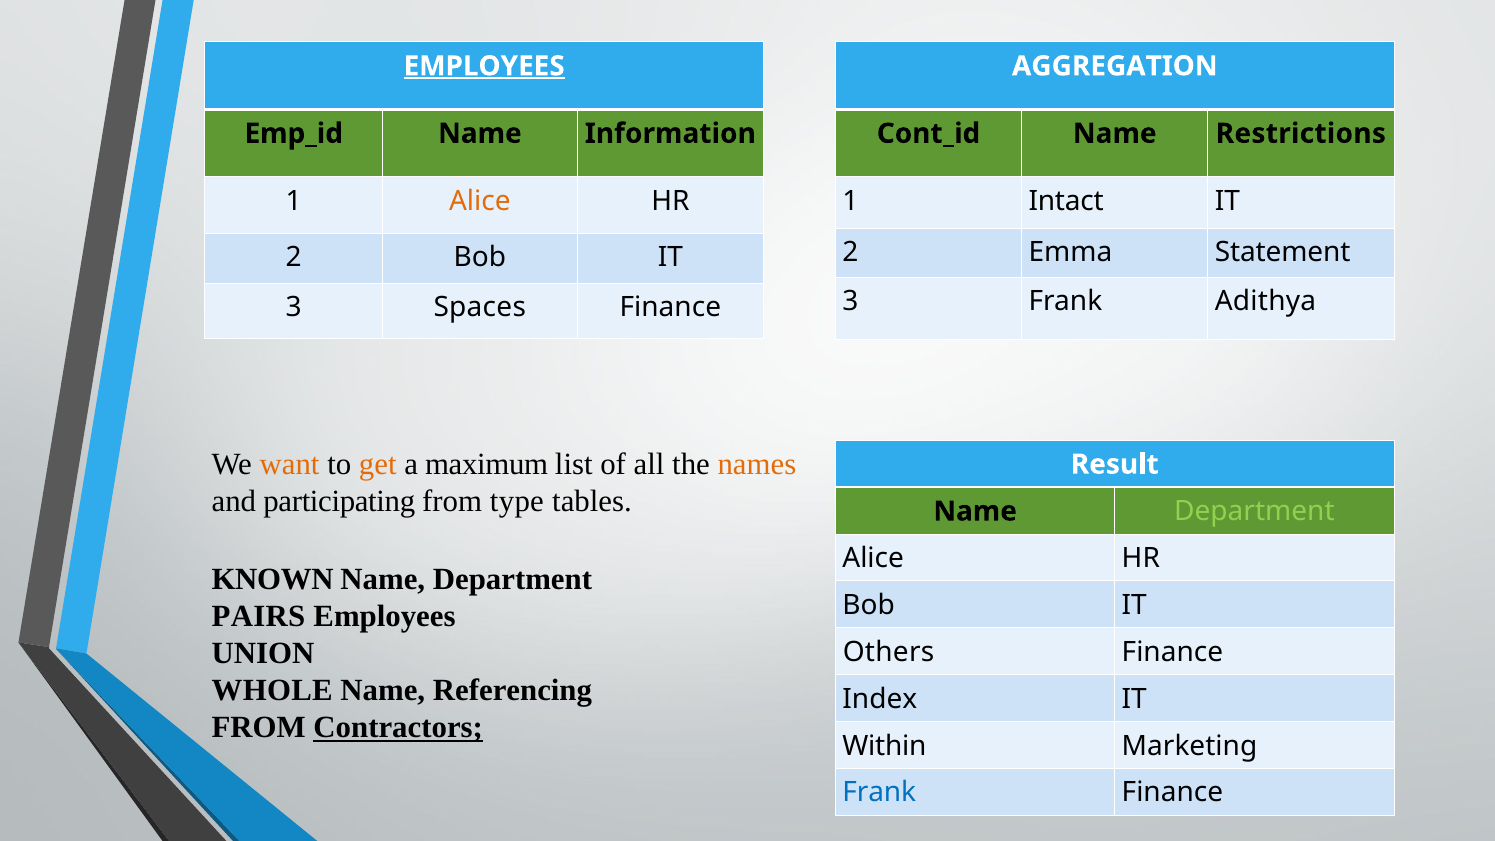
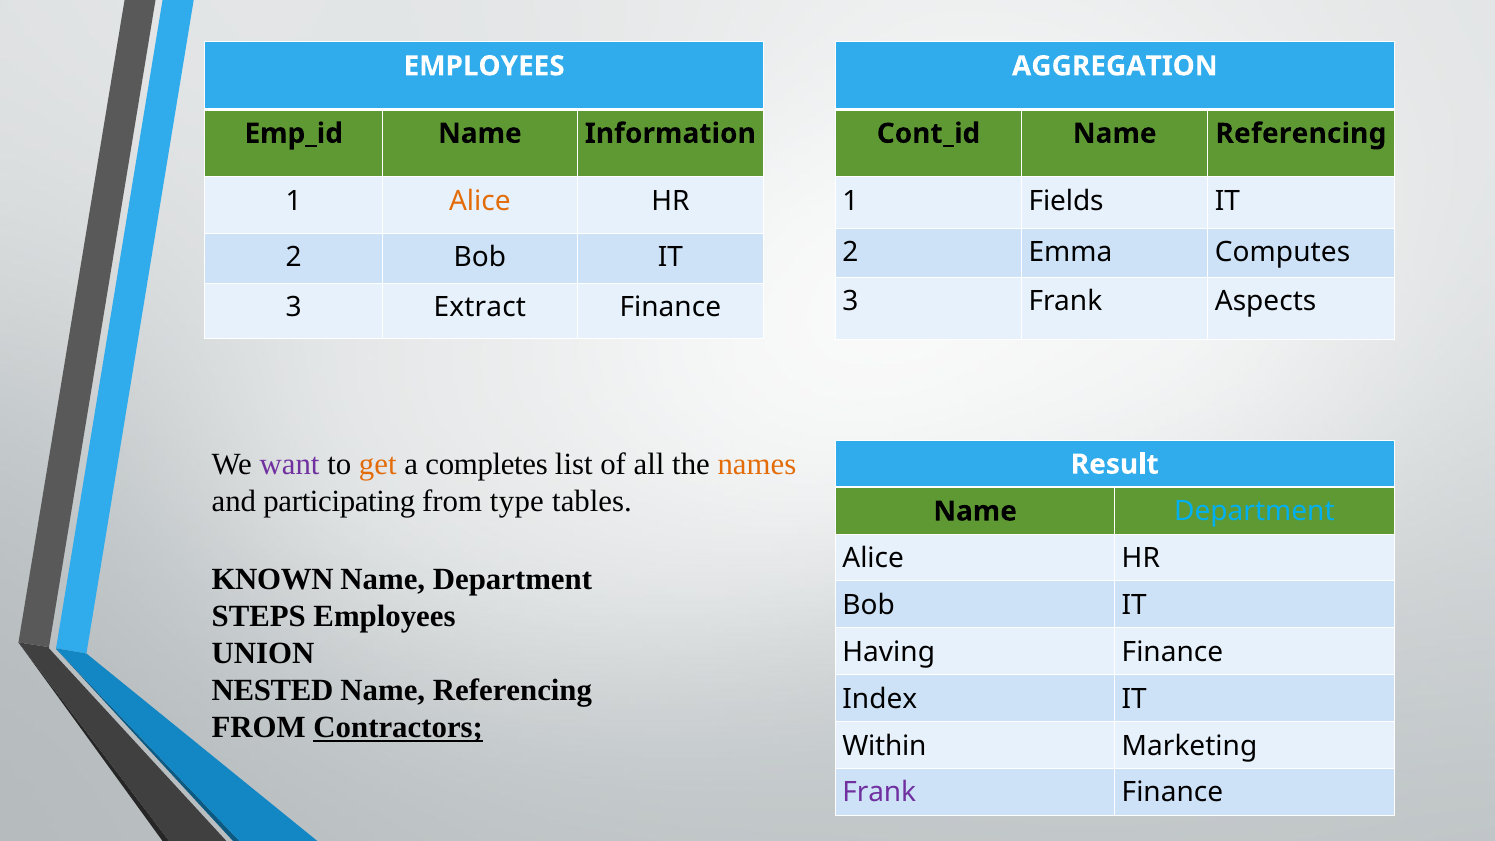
EMPLOYEES underline: present -> none (484, 66)
Restrictions: Restrictions -> Referencing (1301, 134)
Intact: Intact -> Fields (1066, 201)
Statement: Statement -> Computes (1283, 253)
Adithya: Adithya -> Aspects (1266, 302)
Spaces: Spaces -> Extract (480, 307)
want colour: orange -> purple (290, 464)
maximum: maximum -> completes (487, 464)
Department colour: light green -> light blue (1254, 511)
PAIRS: PAIRS -> STEPS (259, 617)
Others: Others -> Having (889, 652)
WHOLE: WHOLE -> NESTED (273, 691)
Frank colour: blue -> purple (879, 793)
